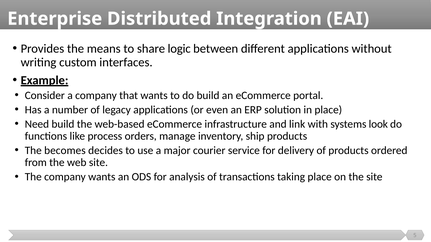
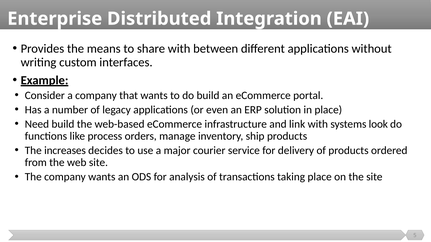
share logic: logic -> with (179, 49)
becomes: becomes -> increases (65, 151)
